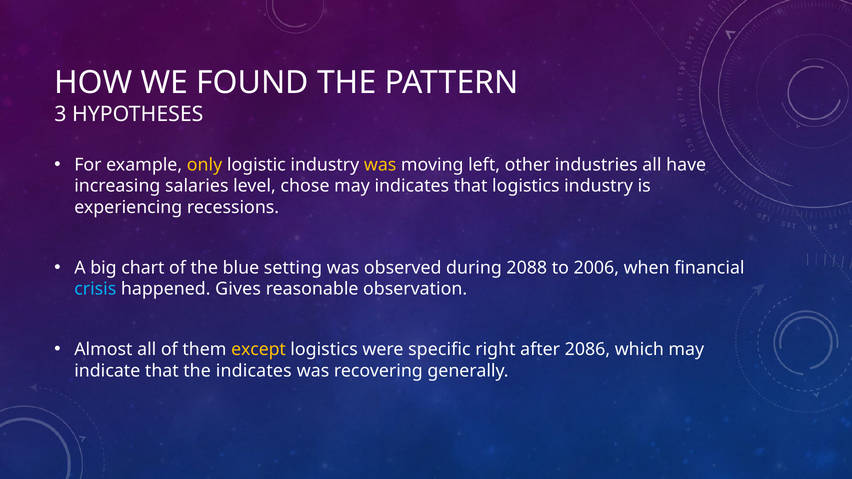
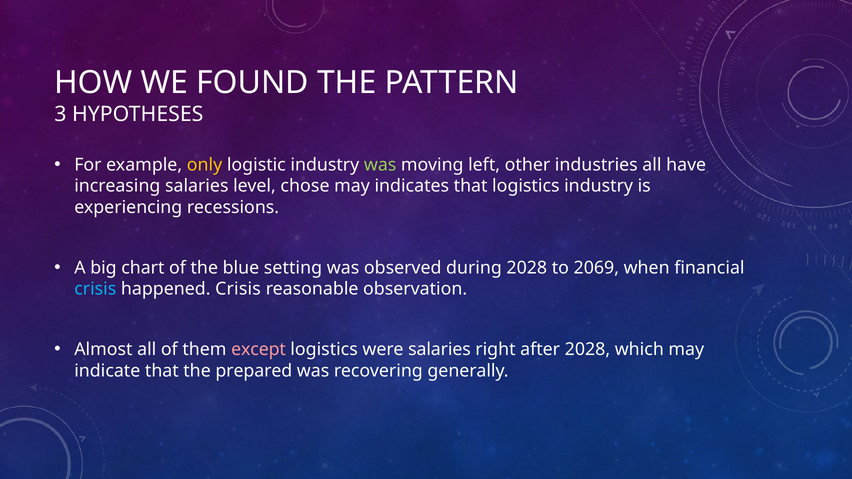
was colour: yellow -> light green (380, 165)
during 2088: 2088 -> 2028 (527, 268)
2006: 2006 -> 2069 (596, 268)
happened Gives: Gives -> Crisis (238, 289)
except colour: yellow -> pink (259, 350)
were specific: specific -> salaries (439, 350)
after 2086: 2086 -> 2028 (587, 350)
the indicates: indicates -> prepared (254, 371)
